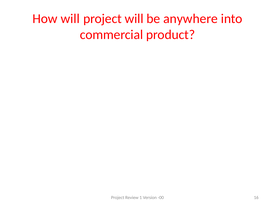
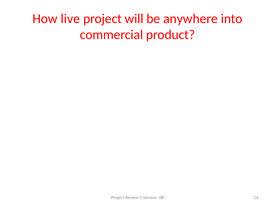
How will: will -> live (70, 19)
